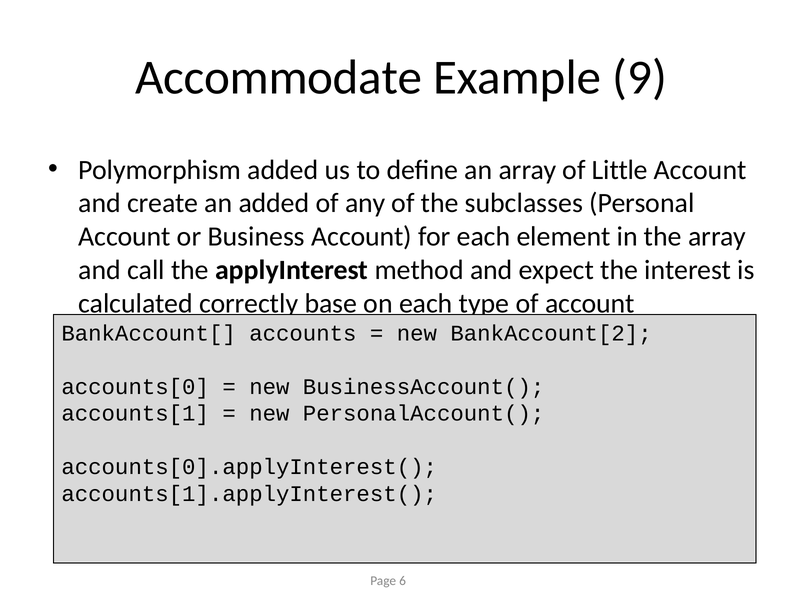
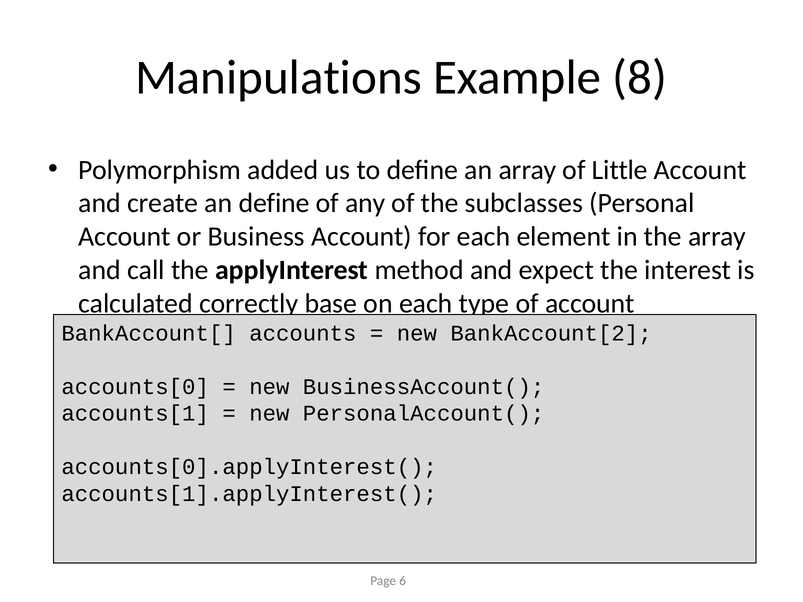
Accommodate: Accommodate -> Manipulations (279, 78)
9: 9 -> 8 (640, 78)
an added: added -> define (274, 203)
